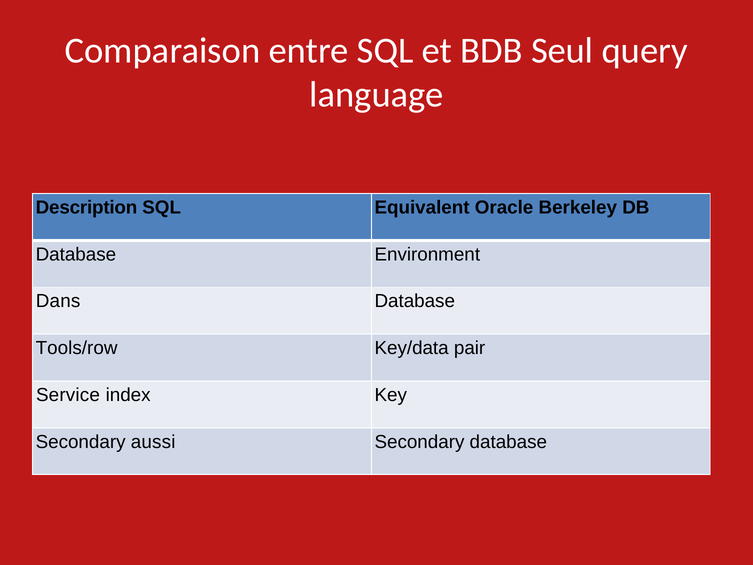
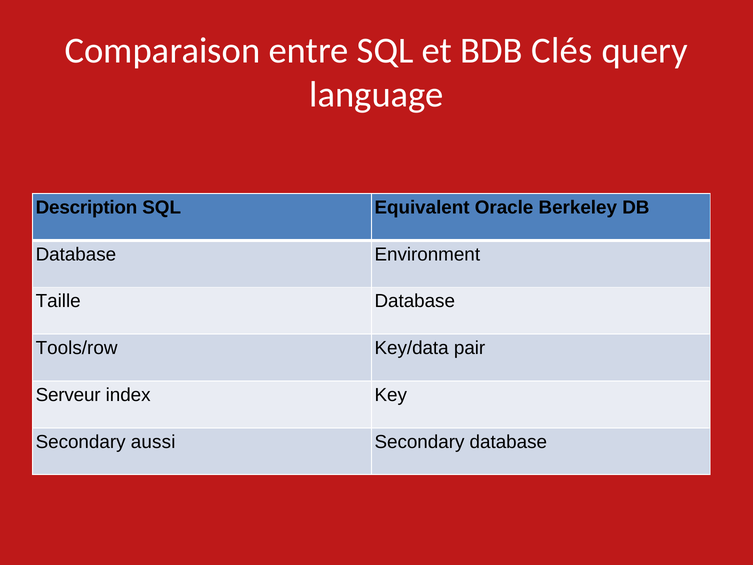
Seul: Seul -> Clés (562, 51)
Dans: Dans -> Taille (58, 301)
Service: Service -> Serveur (68, 395)
